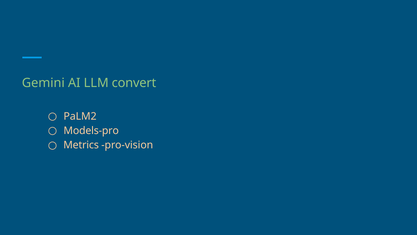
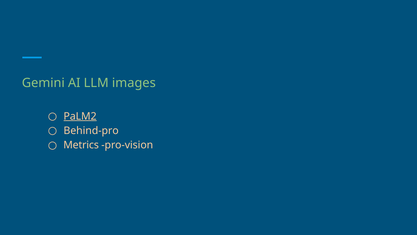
convert: convert -> images (134, 83)
PaLM2 underline: none -> present (80, 116)
Models-pro: Models-pro -> Behind-pro (91, 130)
